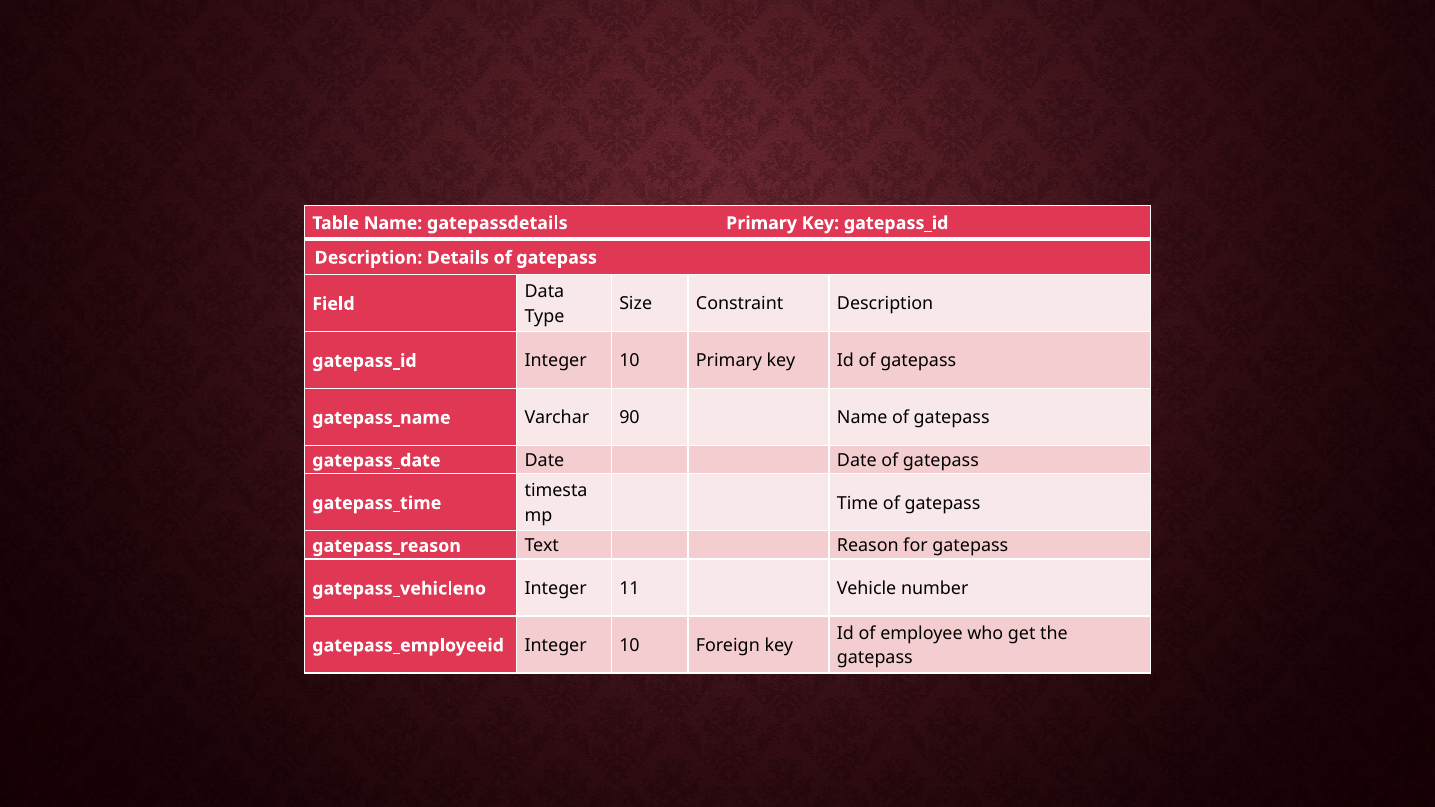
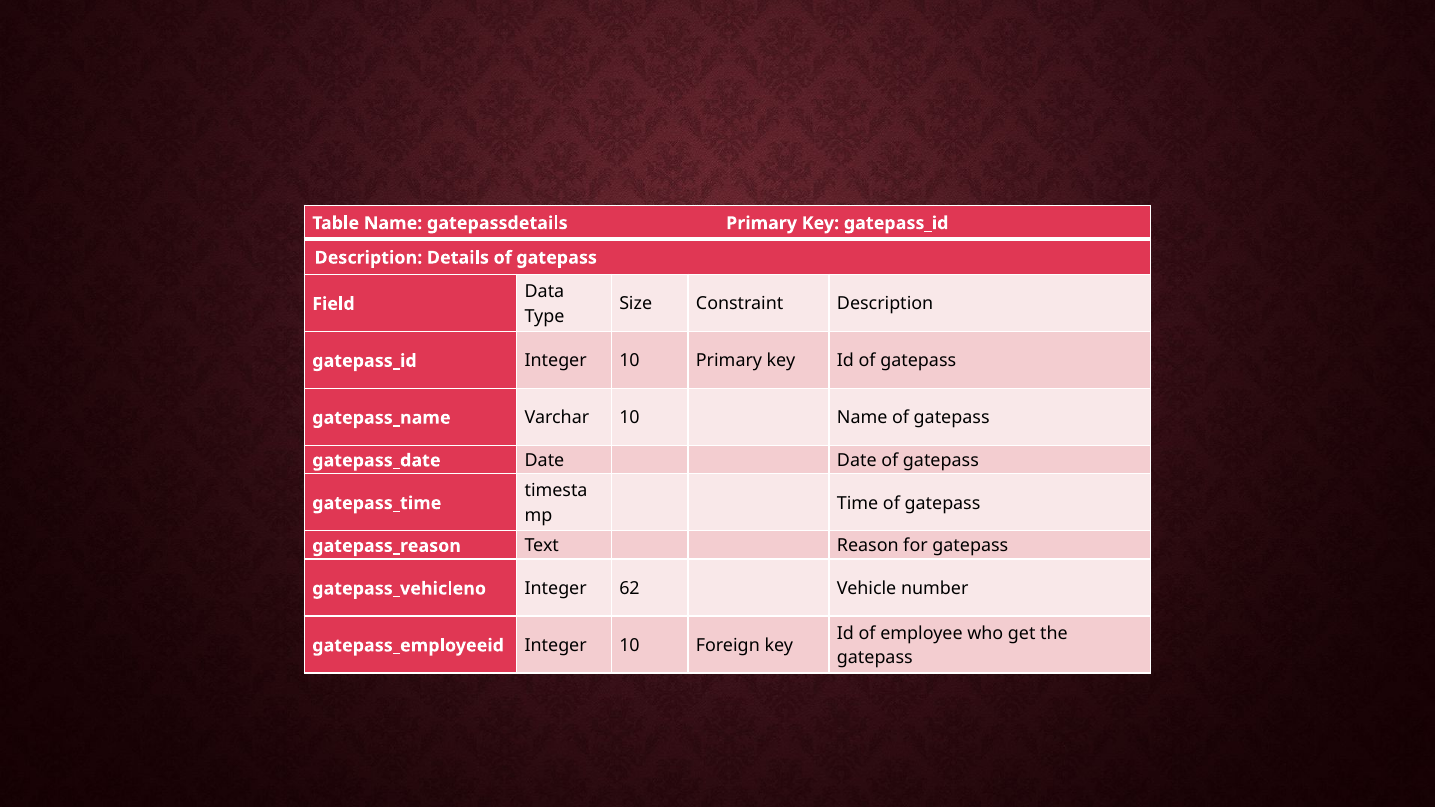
Varchar 90: 90 -> 10 (629, 418)
11: 11 -> 62 (629, 589)
